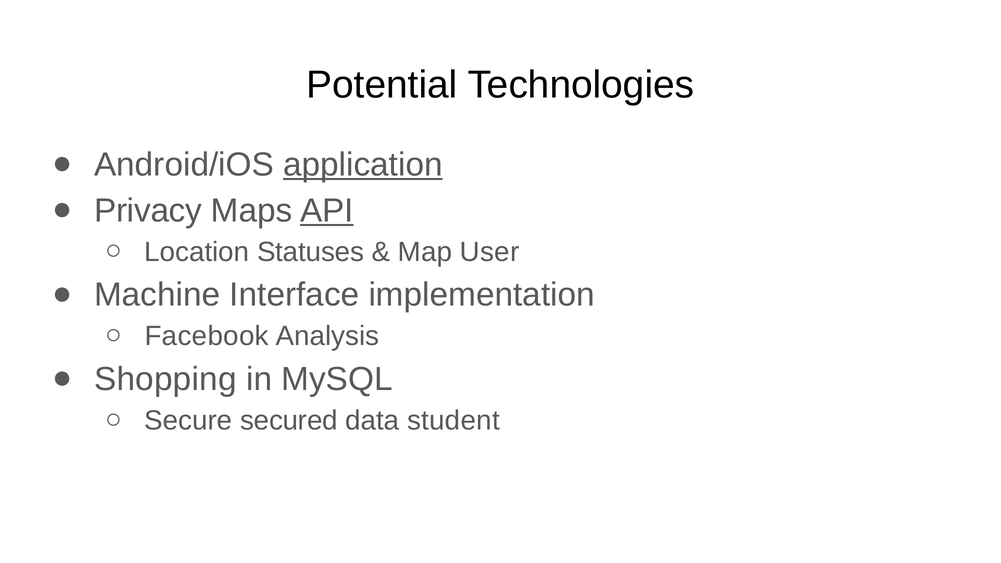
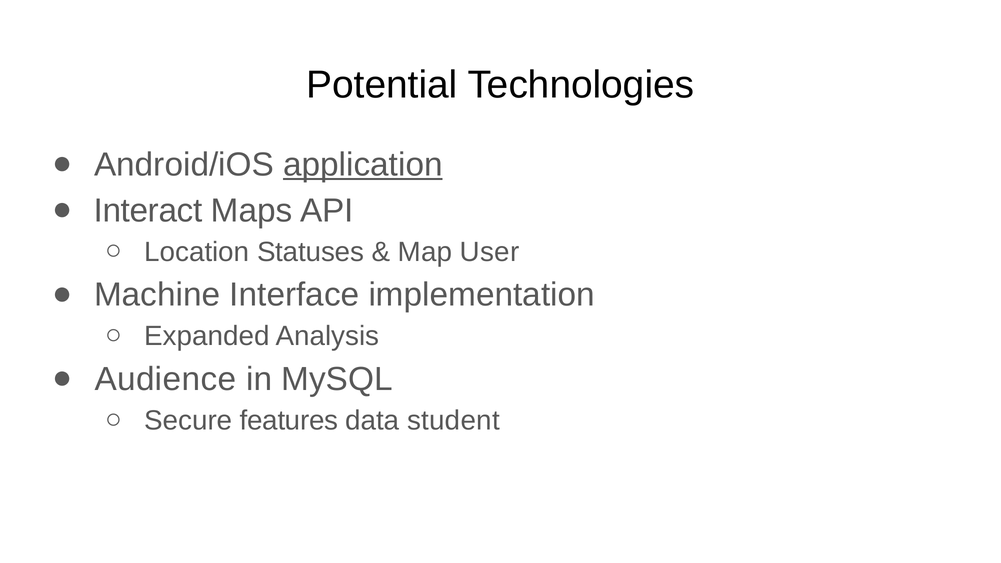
Privacy: Privacy -> Interact (148, 211)
API underline: present -> none (327, 211)
Facebook: Facebook -> Expanded (207, 336)
Shopping: Shopping -> Audience (165, 379)
secured: secured -> features (289, 421)
